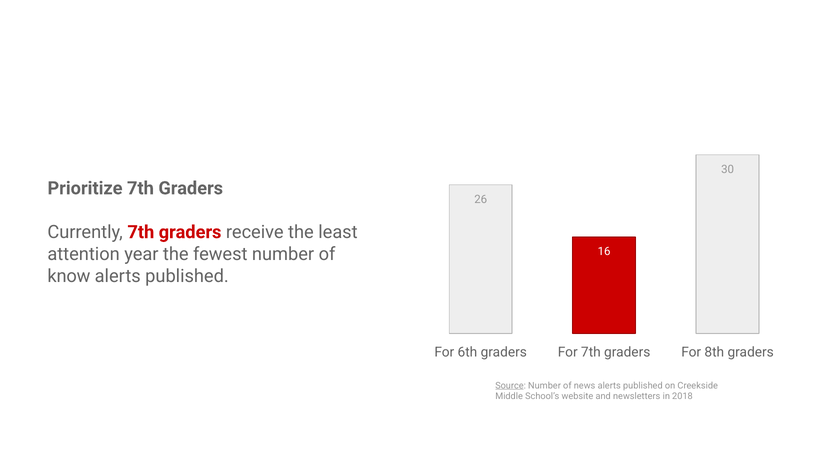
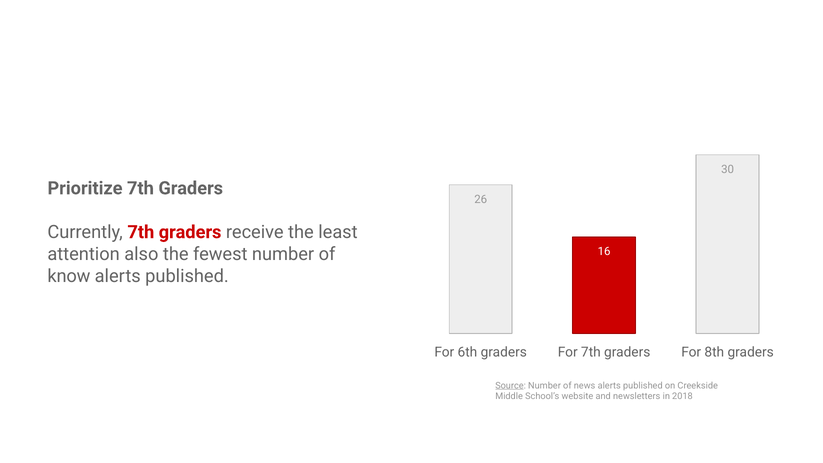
year: year -> also (141, 254)
